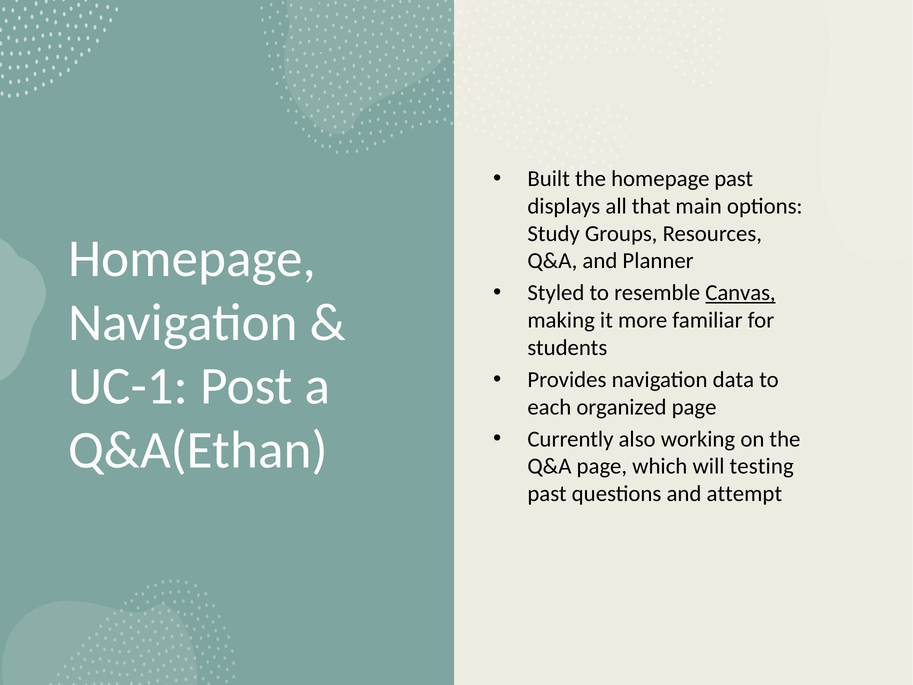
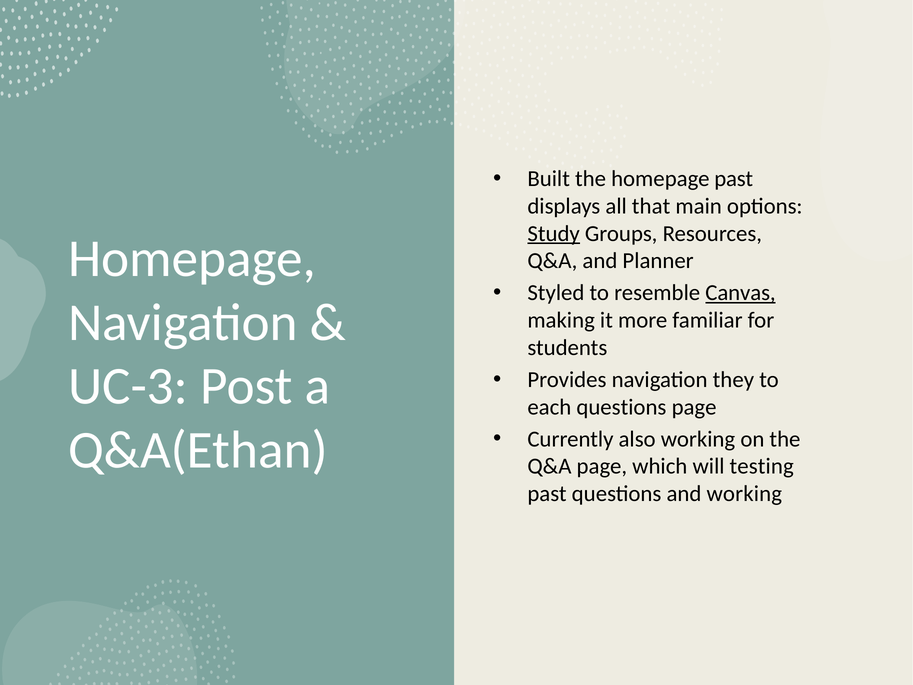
Study underline: none -> present (554, 233)
UC-1: UC-1 -> UC-3 (128, 386)
data: data -> they (733, 380)
each organized: organized -> questions (621, 407)
and attempt: attempt -> working (744, 494)
